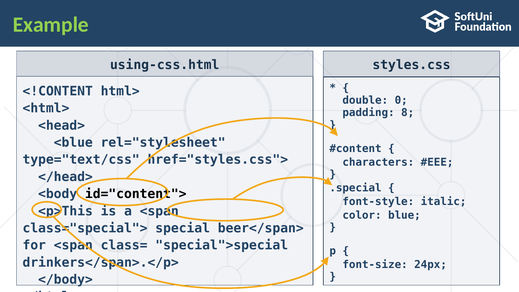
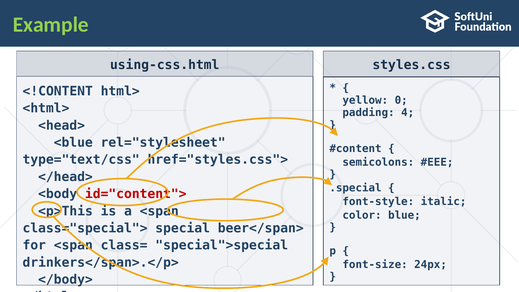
double: double -> yellow (365, 100)
8: 8 -> 4 (408, 112)
characters: characters -> semicolons (378, 162)
id="content"> colour: black -> red (136, 194)
